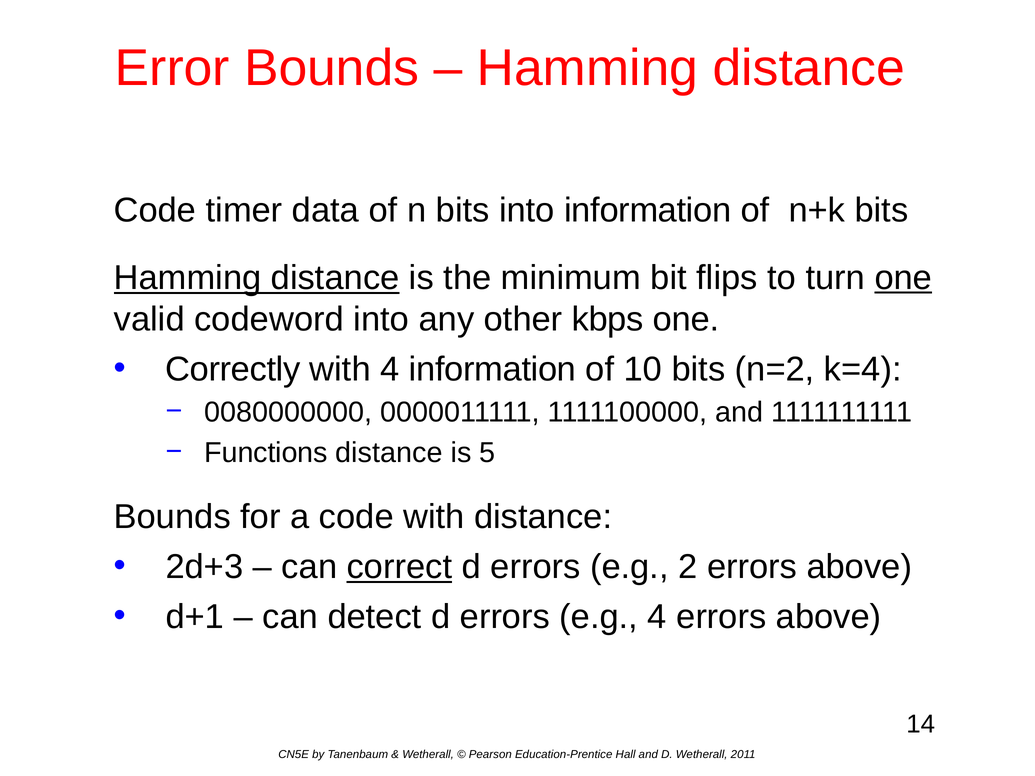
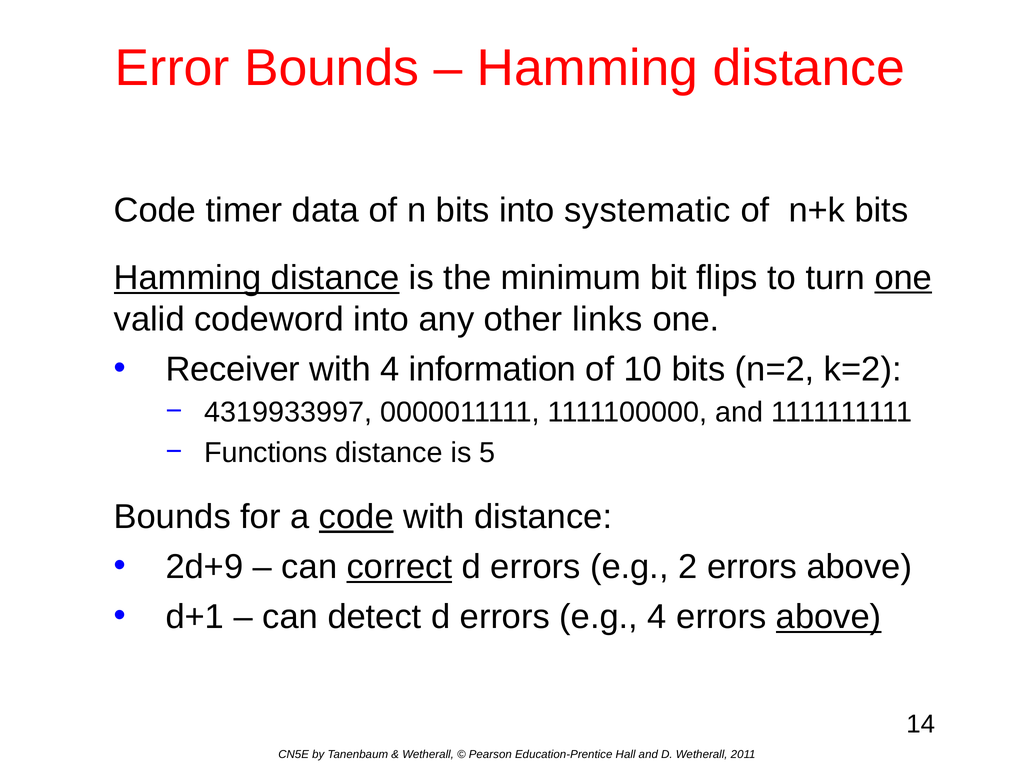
into information: information -> systematic (647, 211)
kbps: kbps -> links (607, 319)
Correctly: Correctly -> Receiver (233, 369)
k=4: k=4 -> k=2 (863, 369)
0080000000: 0080000000 -> 4319933997 (288, 413)
code underline: none -> present (356, 517)
2d+3: 2d+3 -> 2d+9 (204, 567)
above underline: none -> present (829, 617)
